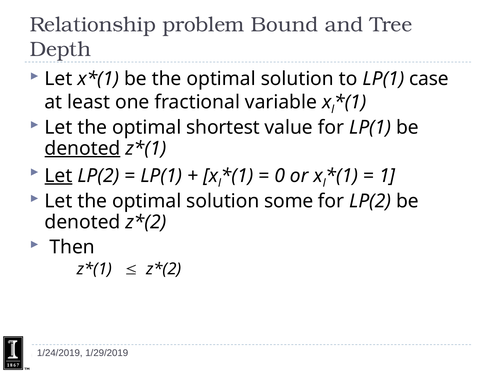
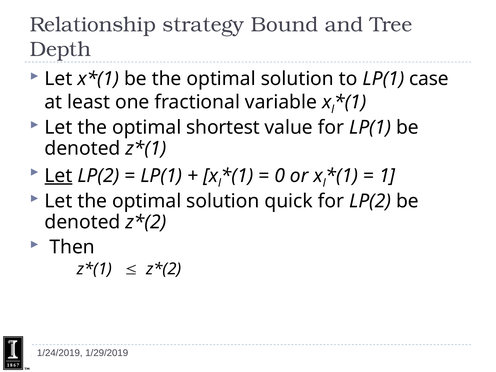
problem: problem -> strategy (203, 25)
denoted underline: present -> none (83, 148)
some: some -> quick (289, 201)
